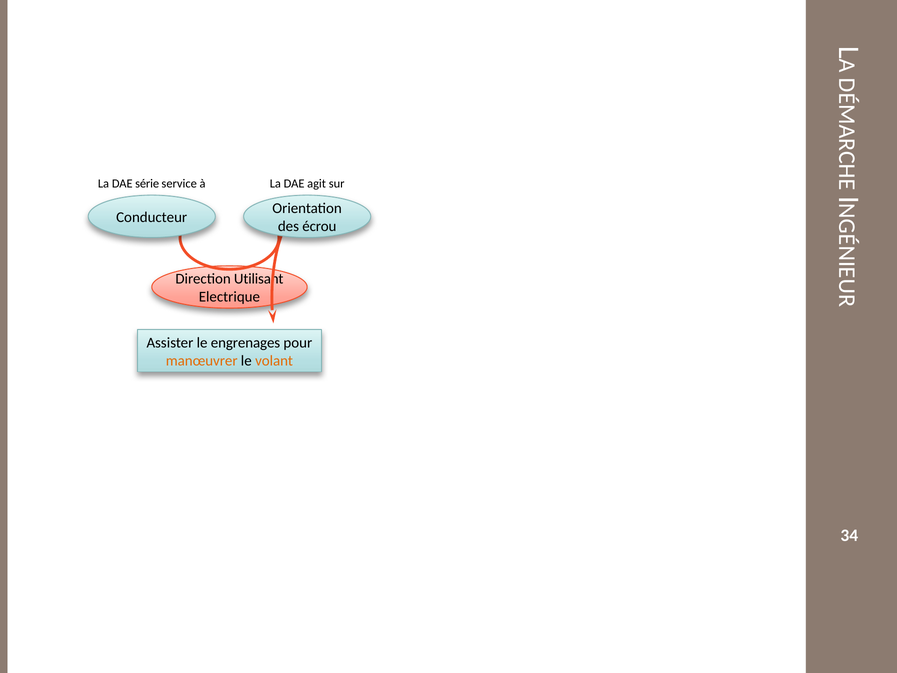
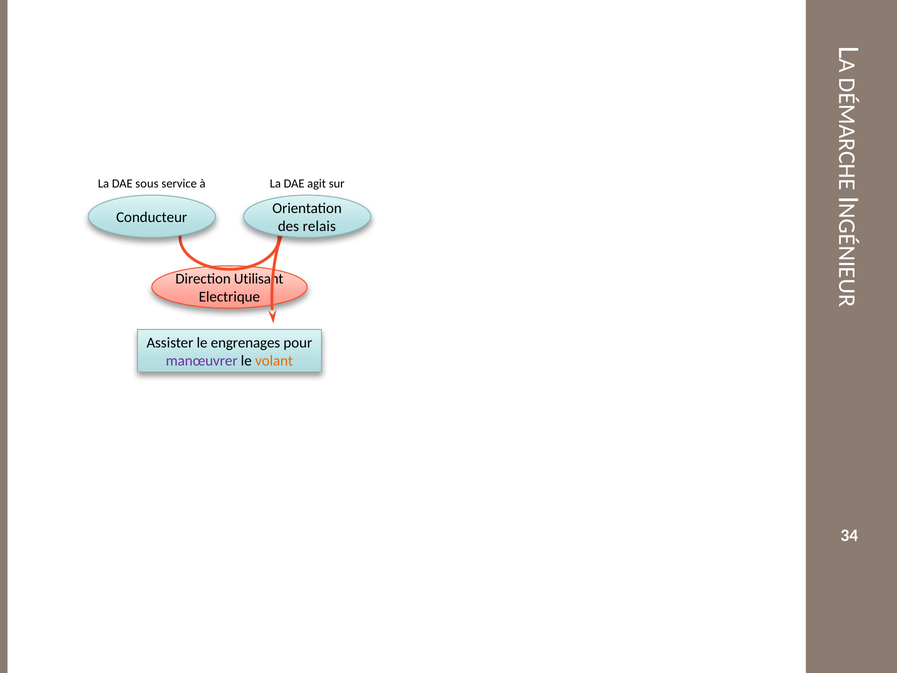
série: série -> sous (147, 184)
écrou: écrou -> relais (319, 226)
manœuvrer colour: orange -> purple (202, 360)
